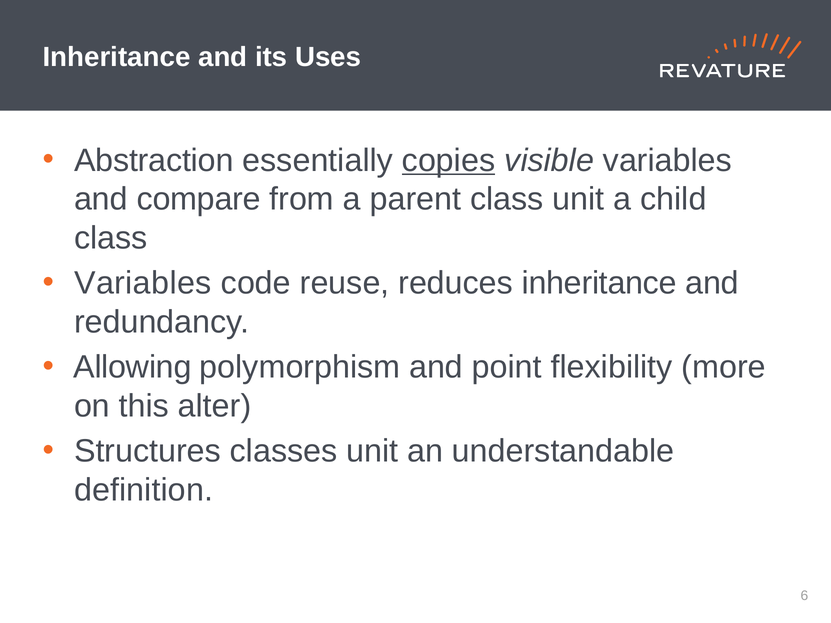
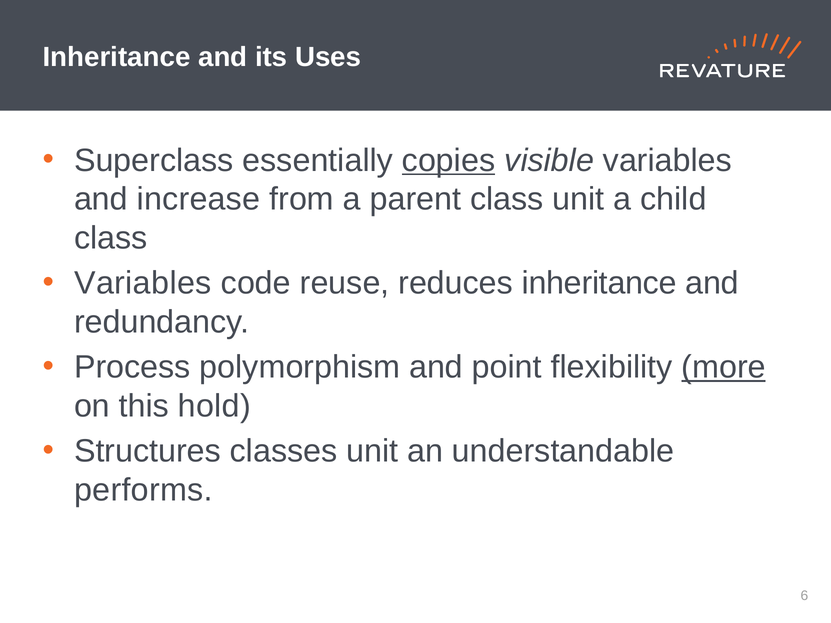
Abstraction: Abstraction -> Superclass (154, 160)
compare: compare -> increase (198, 199)
Allowing: Allowing -> Process (132, 367)
more underline: none -> present (724, 367)
alter: alter -> hold (214, 406)
definition: definition -> performs (143, 490)
